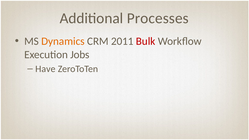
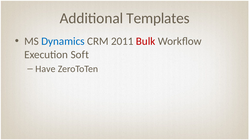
Processes: Processes -> Templates (158, 18)
Dynamics colour: orange -> blue (63, 41)
Jobs: Jobs -> Soft (80, 55)
